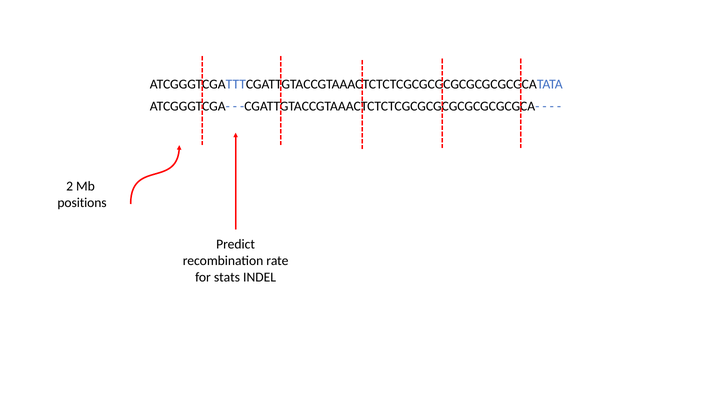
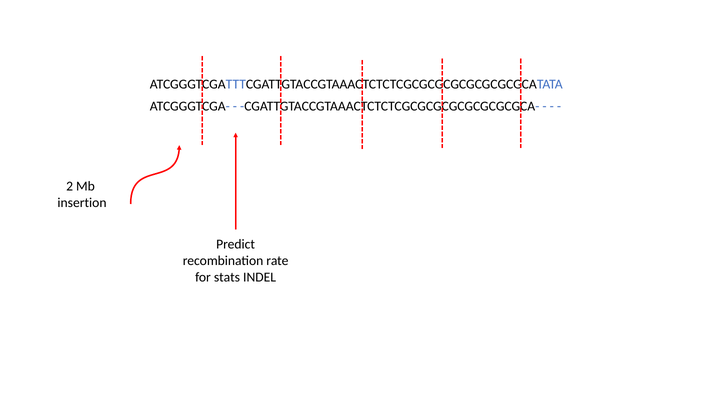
positions: positions -> insertion (82, 203)
